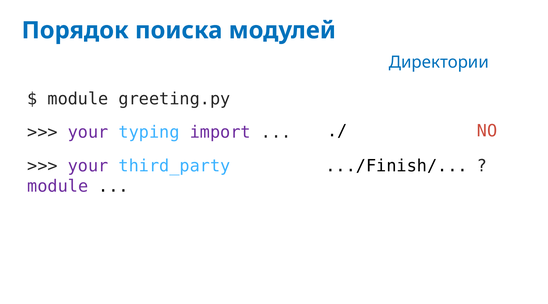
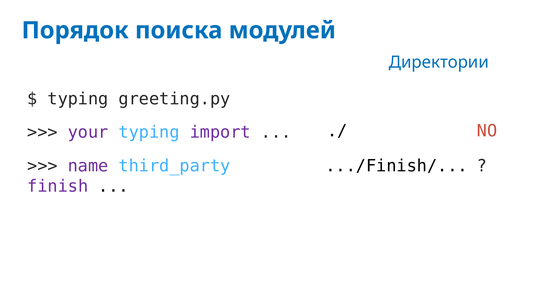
module: module -> typing (78, 99)
your: your -> name (88, 166)
module: module -> finish (58, 186)
